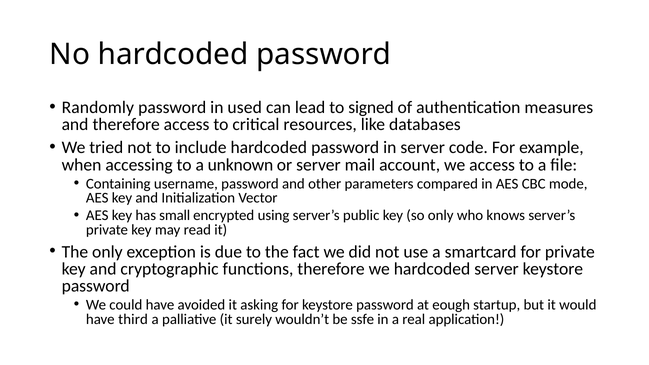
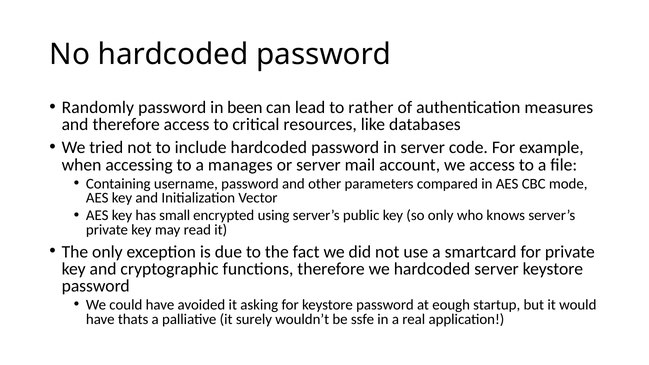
used: used -> been (245, 107)
signed: signed -> rather (371, 107)
unknown: unknown -> manages (240, 165)
third: third -> thats (133, 319)
